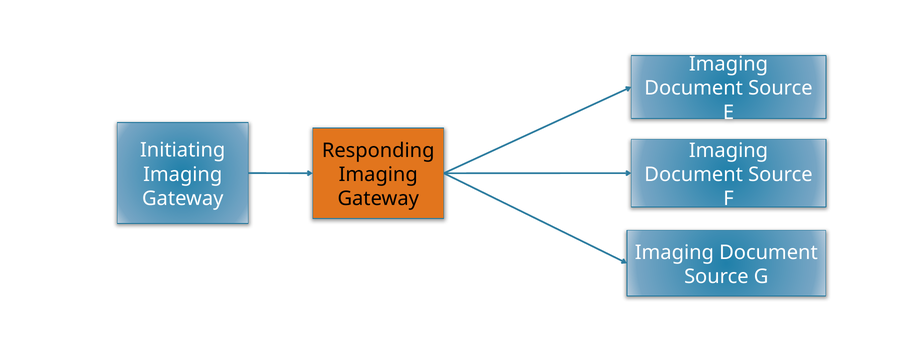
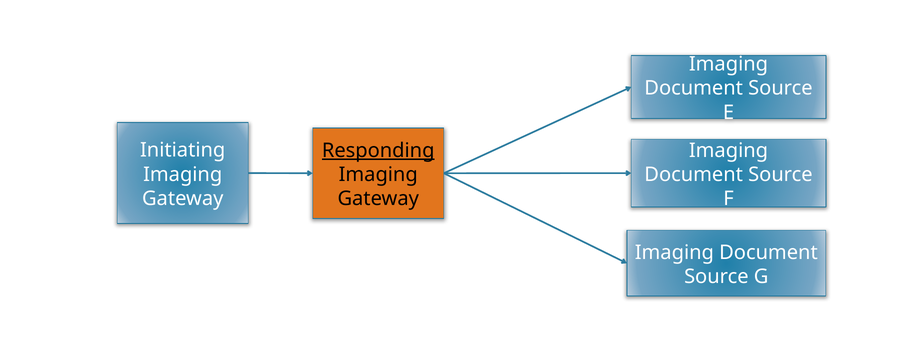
Responding underline: none -> present (378, 150)
